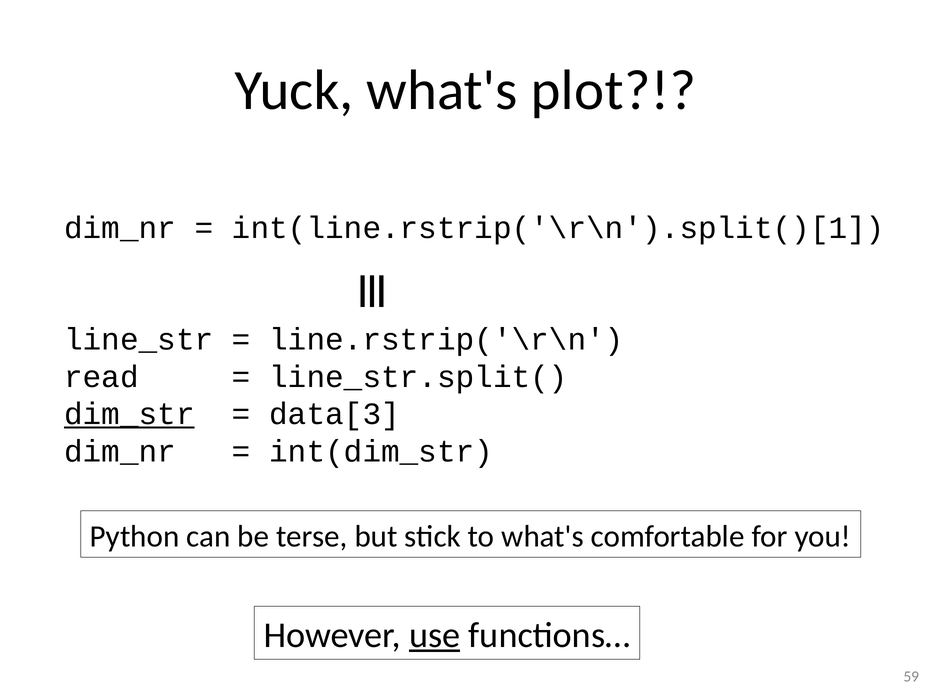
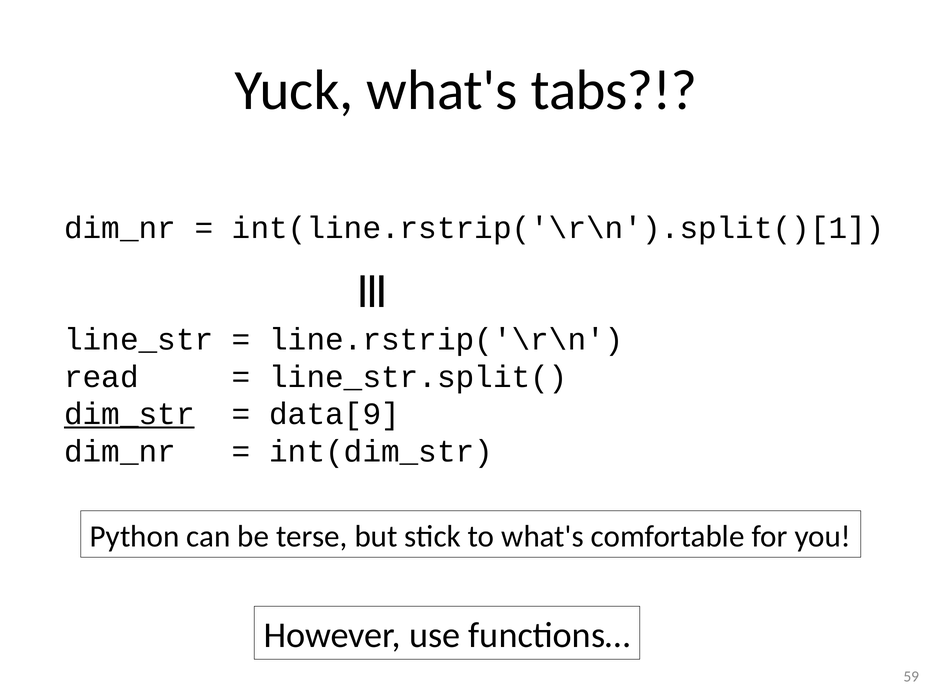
plot: plot -> tabs (614, 90)
data[3: data[3 -> data[9 (335, 414)
use underline: present -> none (435, 635)
